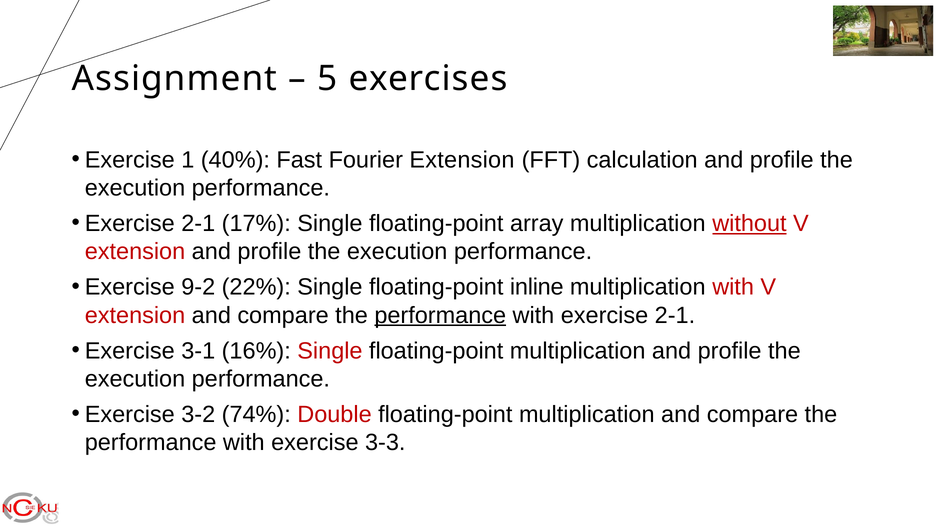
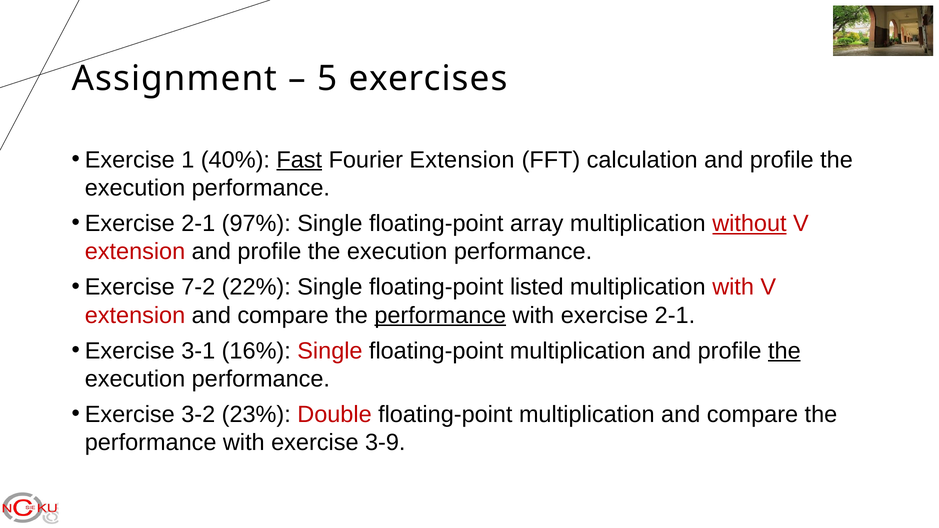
Fast underline: none -> present (299, 160)
17%: 17% -> 97% (256, 224)
9-2: 9-2 -> 7-2 (198, 287)
inline: inline -> listed (537, 287)
the underline: none -> present (784, 351)
74%: 74% -> 23% (256, 415)
3-3: 3-3 -> 3-9 (385, 443)
